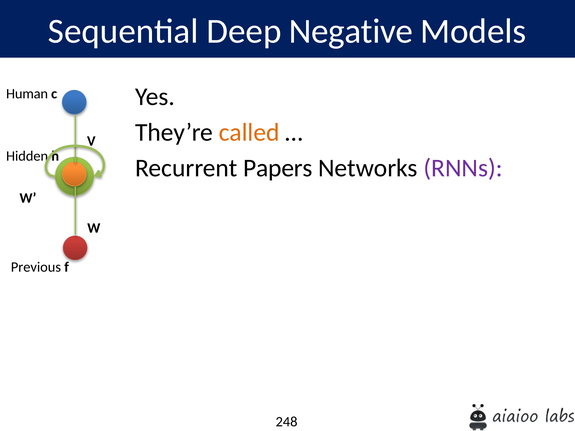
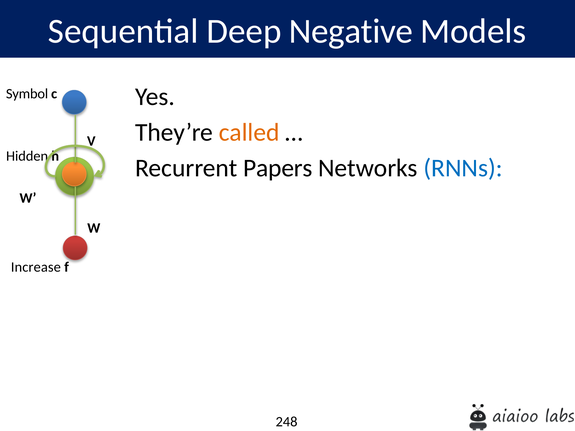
Human: Human -> Symbol (27, 94)
RNNs colour: purple -> blue (463, 168)
Previous: Previous -> Increase (36, 267)
